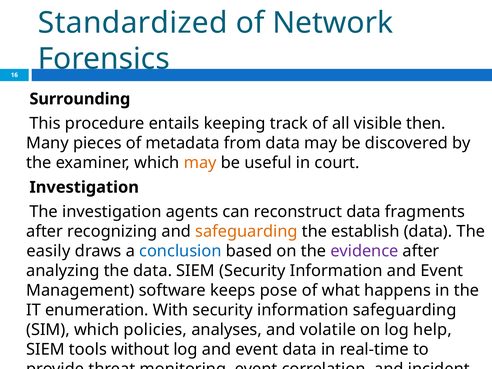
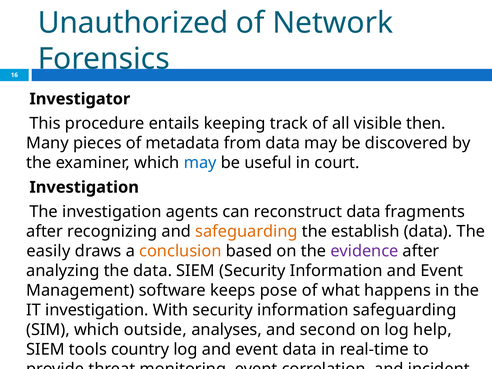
Standardized: Standardized -> Unauthorized (133, 23)
Surrounding: Surrounding -> Investigator (80, 99)
may colour: orange -> blue (200, 163)
conclusion colour: blue -> orange (180, 251)
IT enumeration: enumeration -> investigation (97, 310)
policies: policies -> outside (155, 330)
volatile: volatile -> second (328, 330)
without: without -> country (140, 349)
